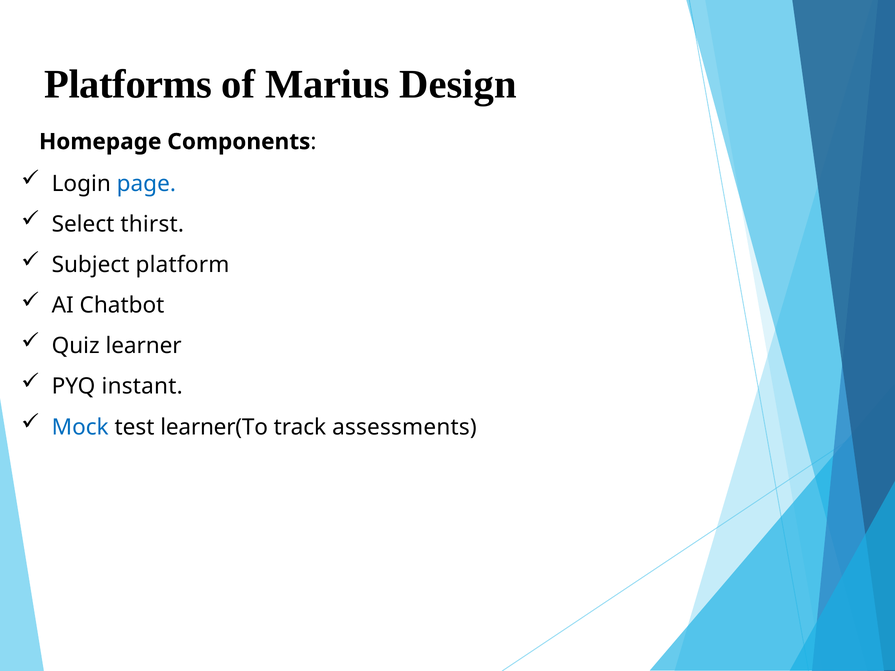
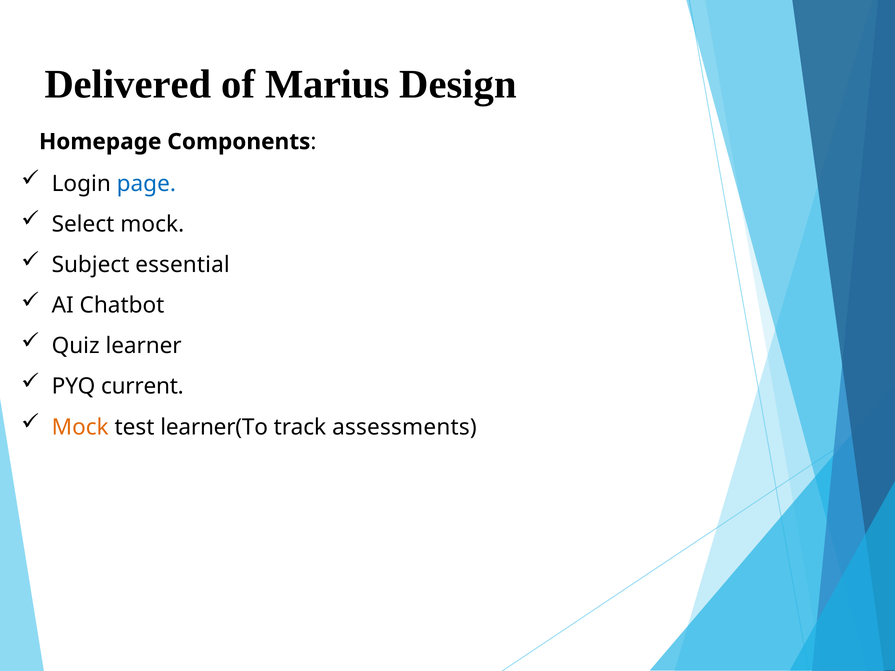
Platforms: Platforms -> Delivered (128, 84)
Select thirst: thirst -> mock (152, 224)
platform: platform -> essential (183, 265)
instant: instant -> current (142, 387)
Mock colour: blue -> orange (80, 427)
